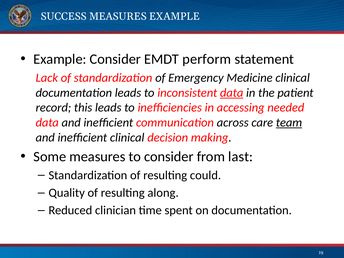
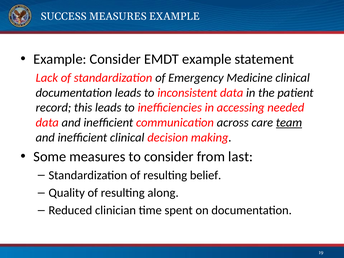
EMDT perform: perform -> example (207, 59)
data underline: present -> none (232, 93)
could: could -> belief (206, 175)
